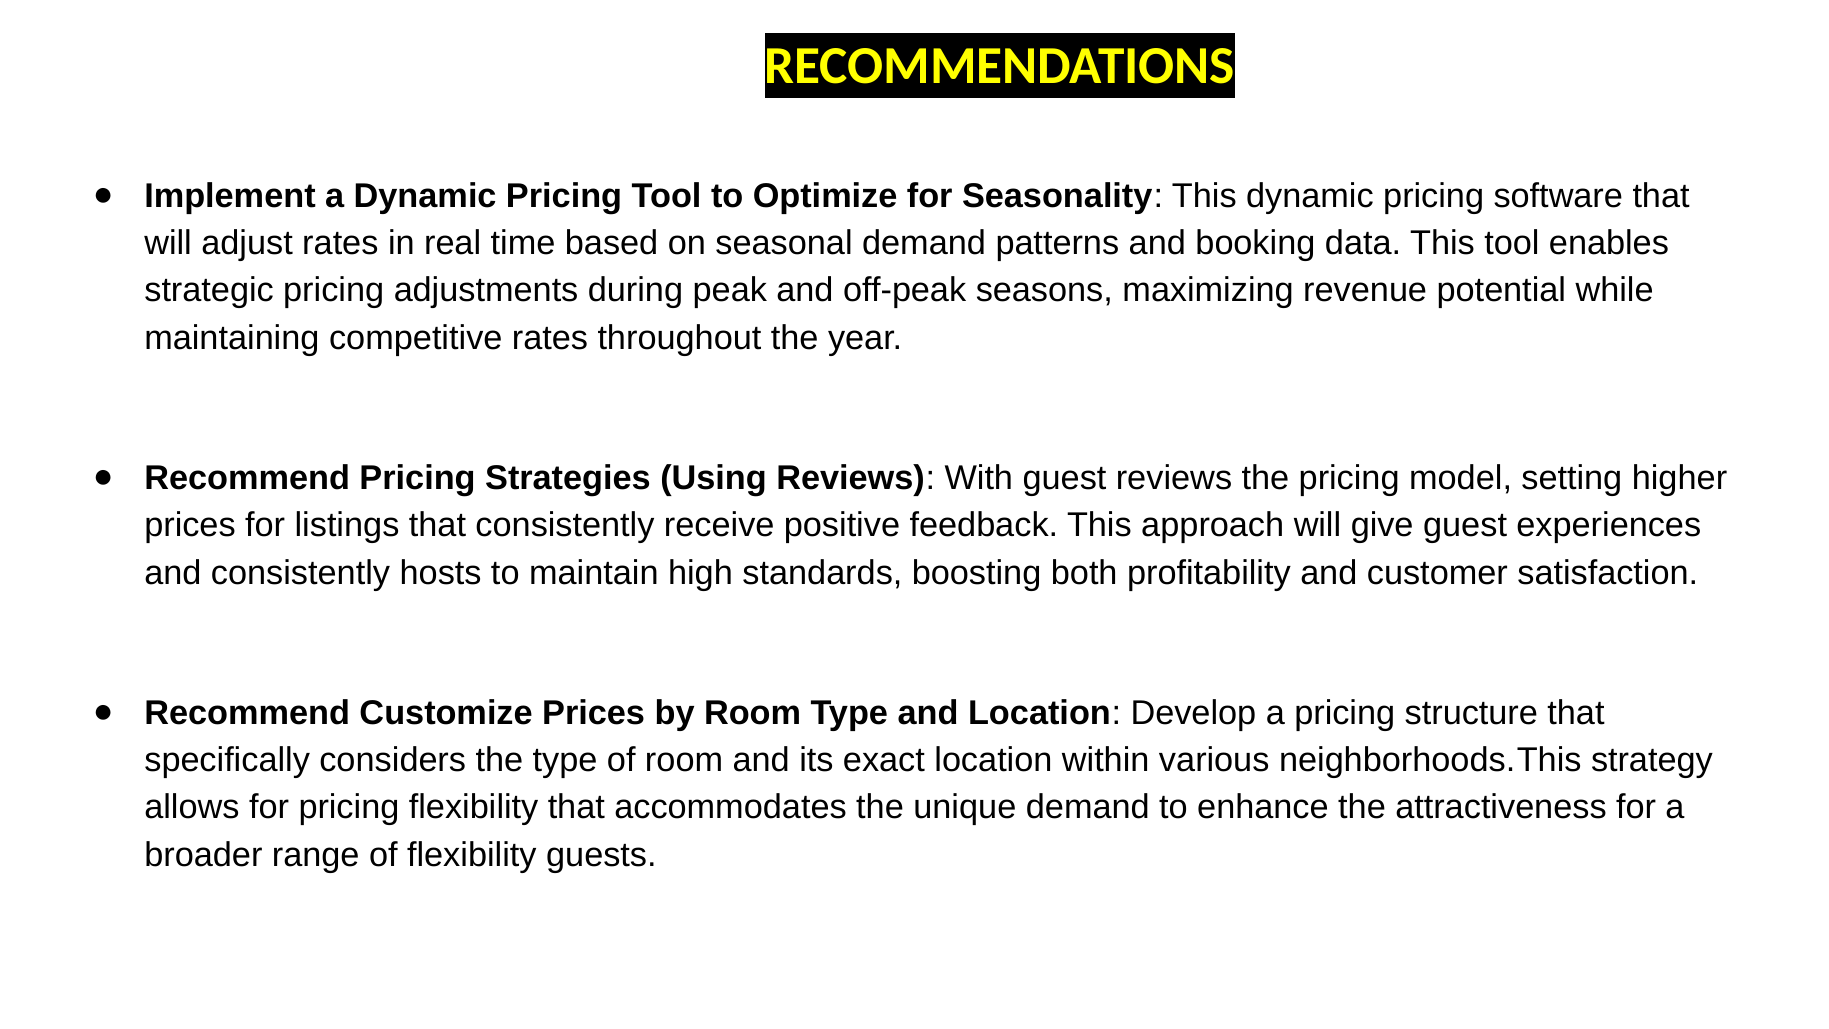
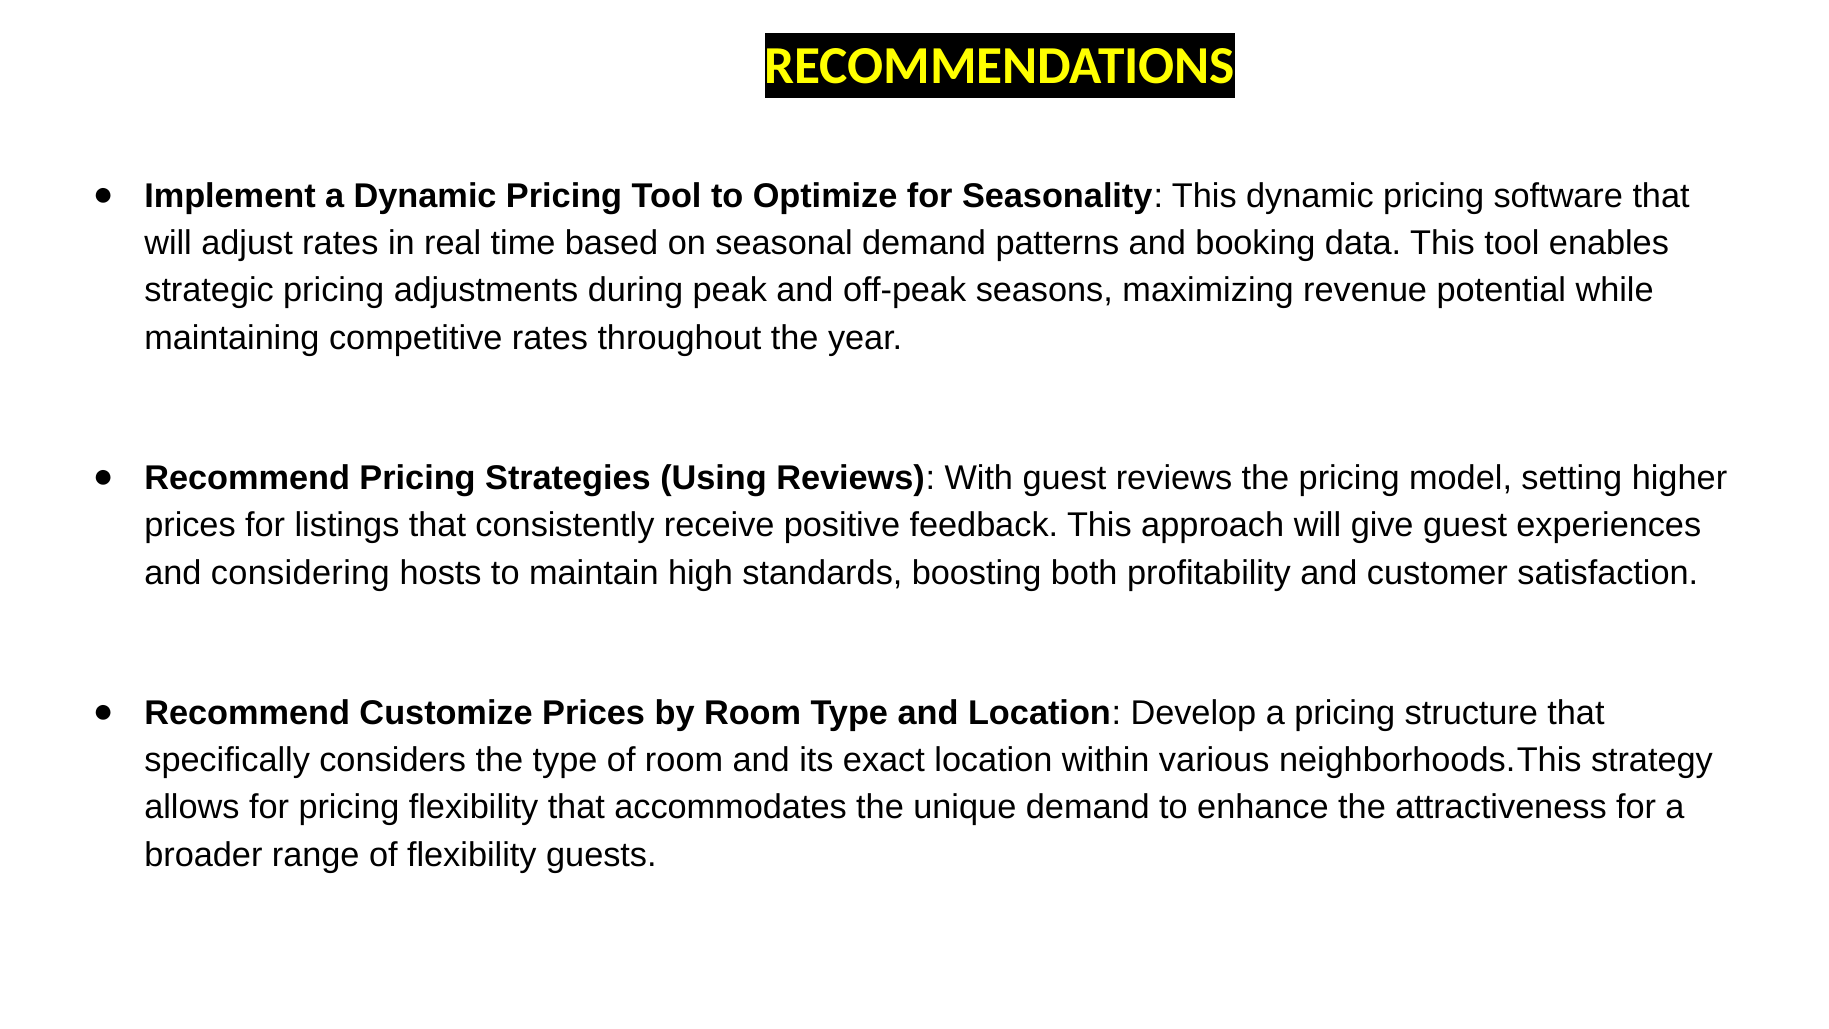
and consistently: consistently -> considering (300, 573)
